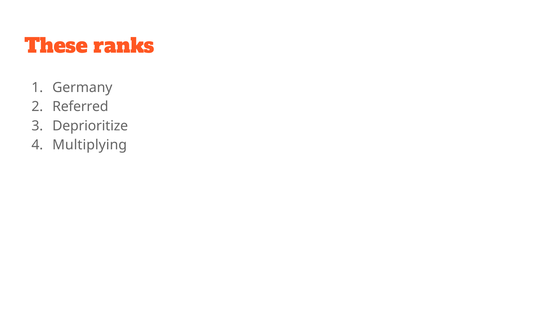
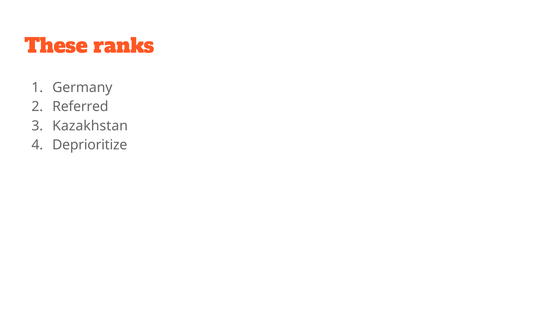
Deprioritize: Deprioritize -> Kazakhstan (90, 126)
Multiplying: Multiplying -> Deprioritize (90, 145)
